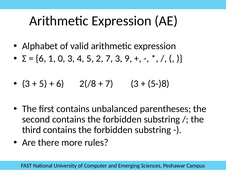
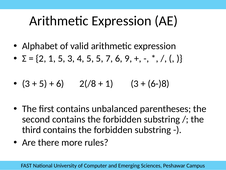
6: 6 -> 2 (41, 58)
1 0: 0 -> 5 (62, 58)
5 2: 2 -> 5 (100, 58)
3: 3 -> 6 (119, 58)
7: 7 -> 1 (109, 83)
5-)8: 5-)8 -> 6-)8 (159, 83)
